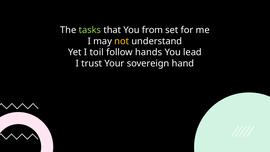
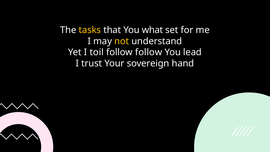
tasks colour: light green -> yellow (90, 30)
from: from -> what (152, 30)
follow hands: hands -> follow (149, 52)
